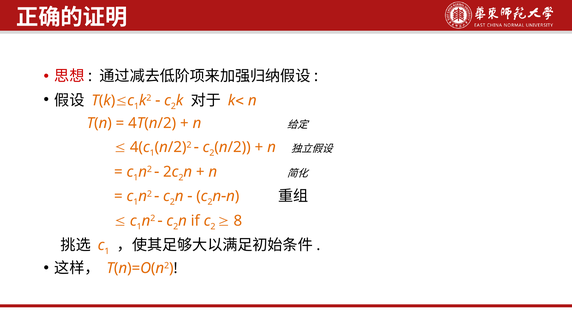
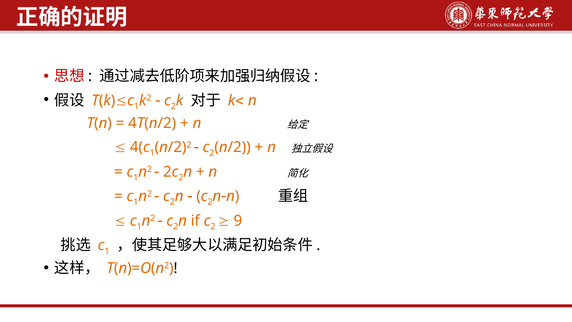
8: 8 -> 9 (238, 221)
